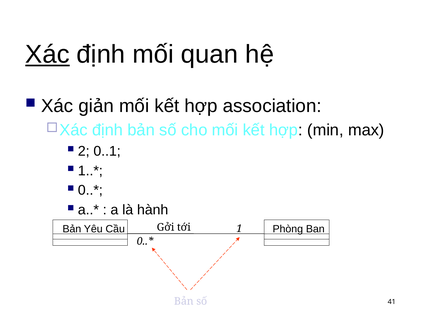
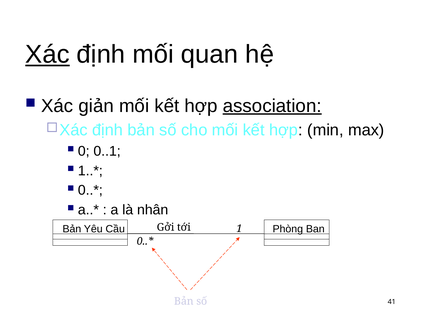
association underline: none -> present (272, 106)
2: 2 -> 0 (84, 151)
hành: hành -> nhân (153, 210)
